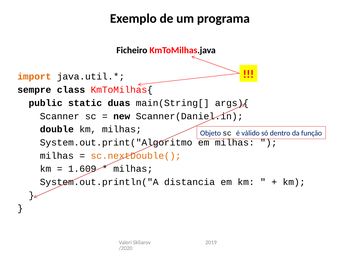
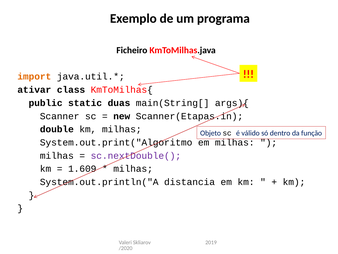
sempre: sempre -> ativar (34, 90)
Scanner(Daniel.in: Scanner(Daniel.in -> Scanner(Etapas.in (189, 116)
sc.nextDouble( colour: orange -> purple (136, 155)
